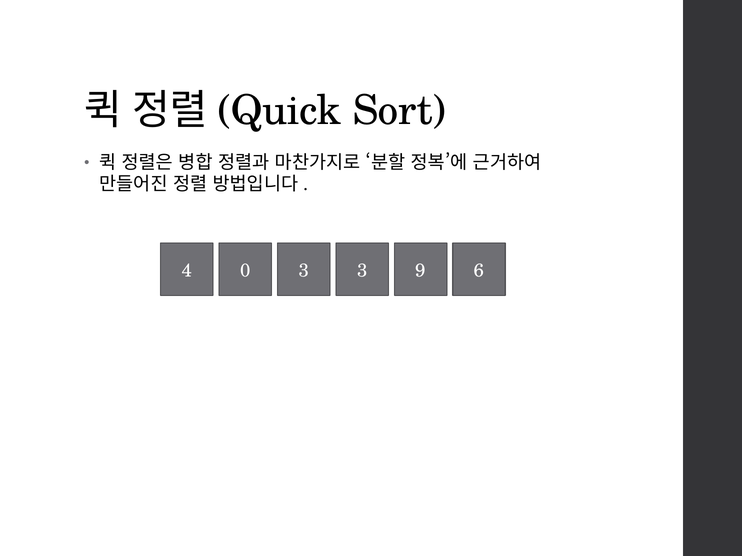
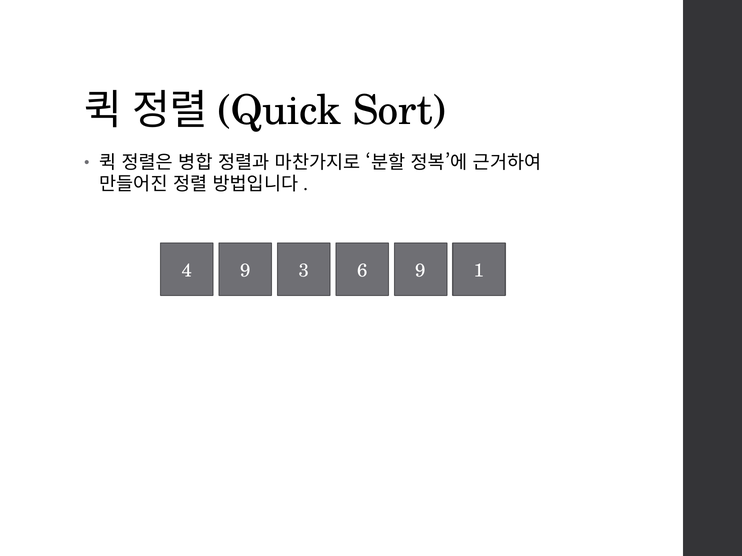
4 0: 0 -> 9 (245, 271)
3 3: 3 -> 6 (362, 271)
6: 6 -> 1 (479, 271)
